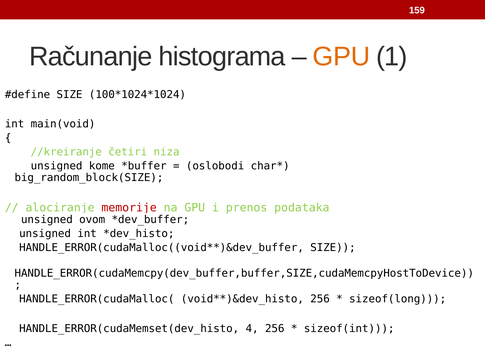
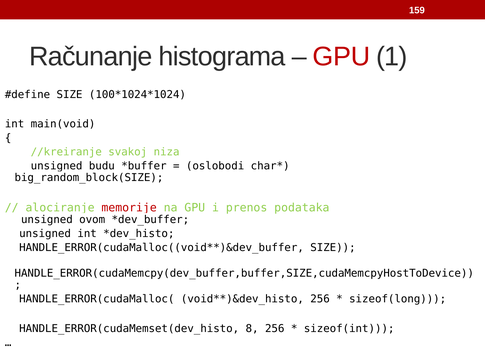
GPU colour: orange -> red (342, 56)
četiri: četiri -> svakoj (128, 152)
kome: kome -> budu (102, 166)
4: 4 -> 8 (252, 328)
